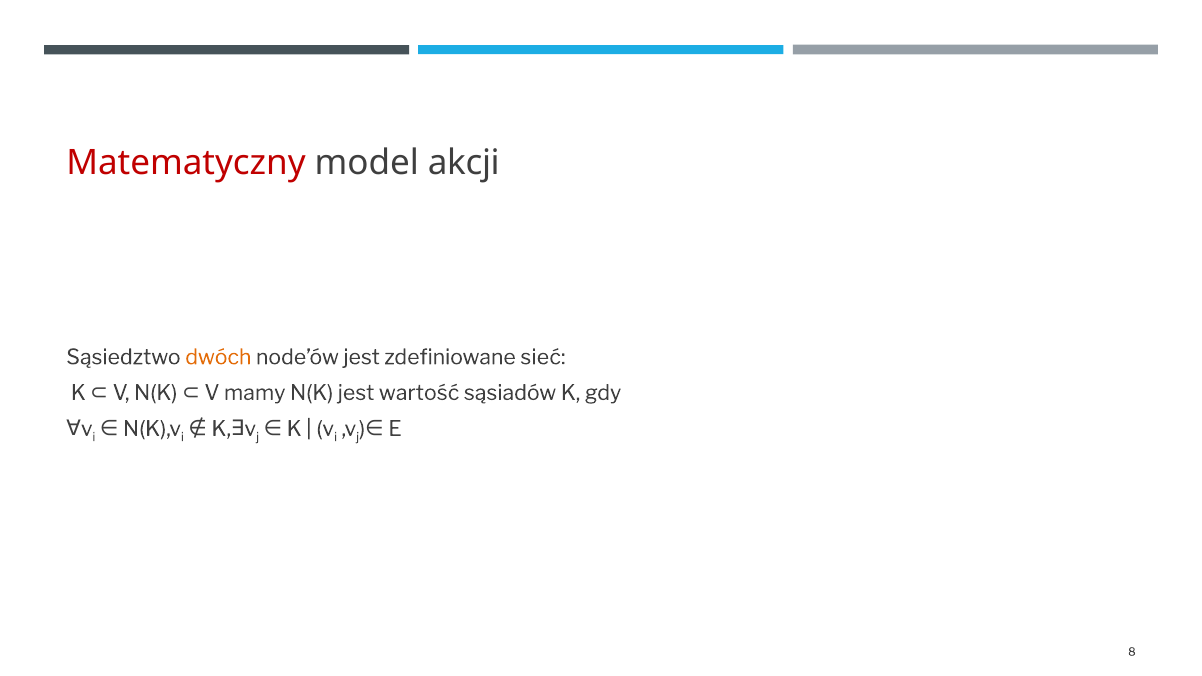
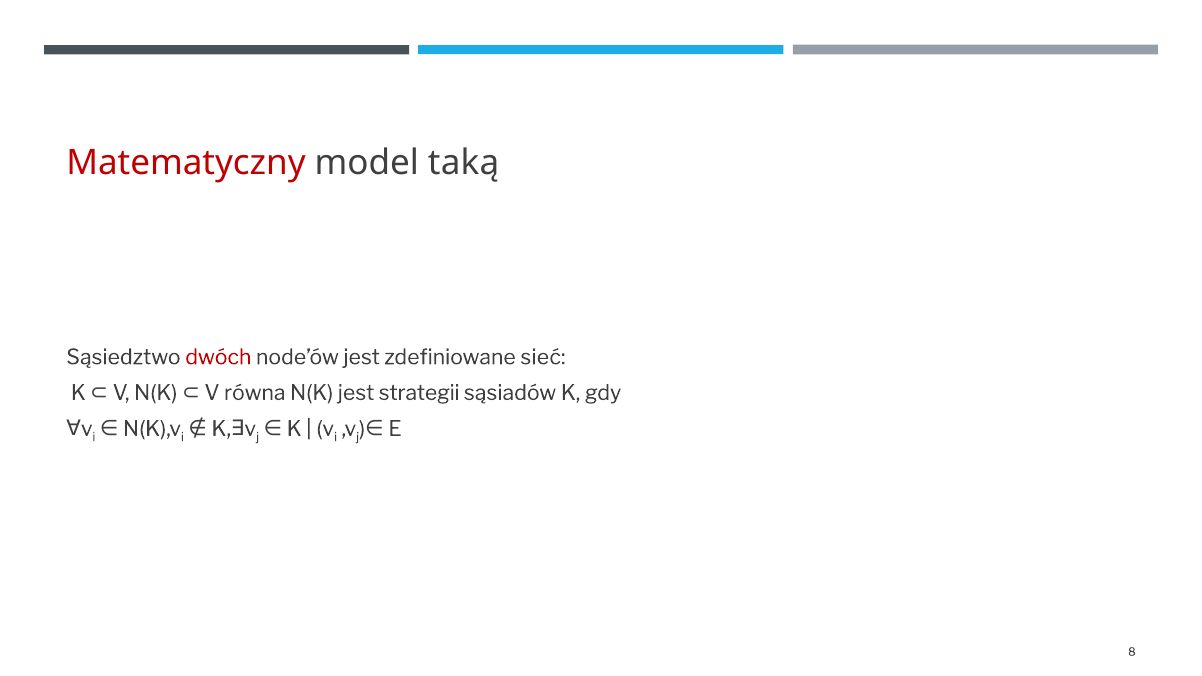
akcji: akcji -> taką (464, 163)
dwóch colour: orange -> red (218, 357)
mamy: mamy -> równa (255, 393)
wartość: wartość -> strategii (419, 393)
